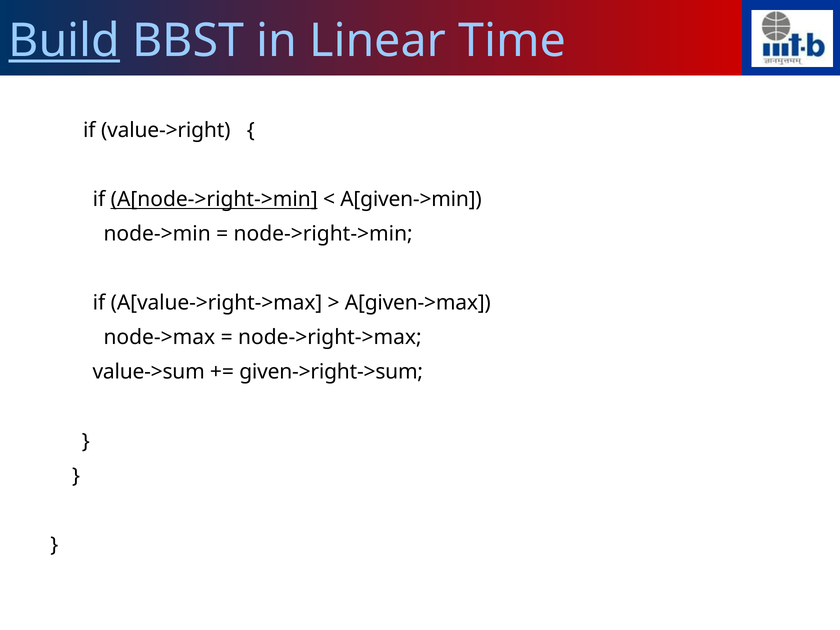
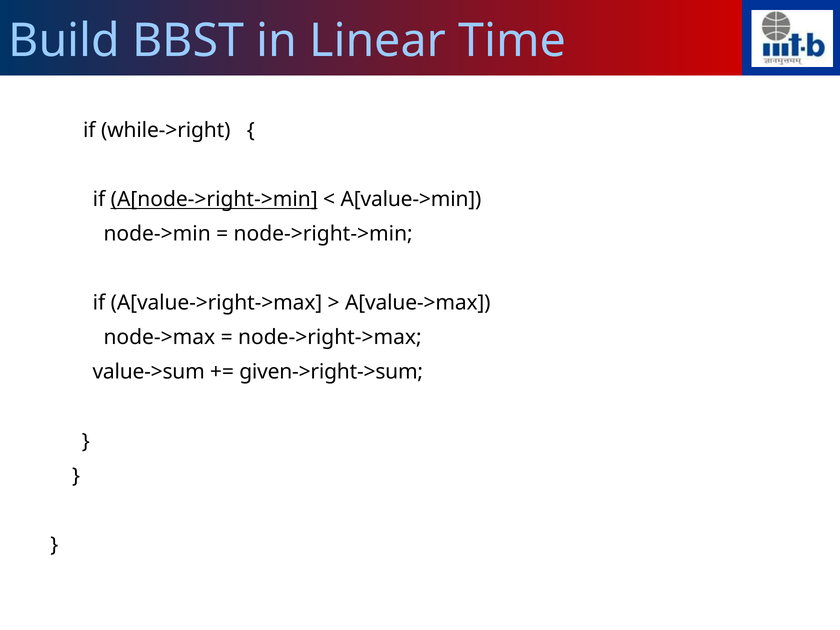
Build underline: present -> none (64, 41)
value->right: value->right -> while->right (166, 130)
A[given->min: A[given->min -> A[value->min (411, 199)
A[given->max: A[given->max -> A[value->max (418, 303)
